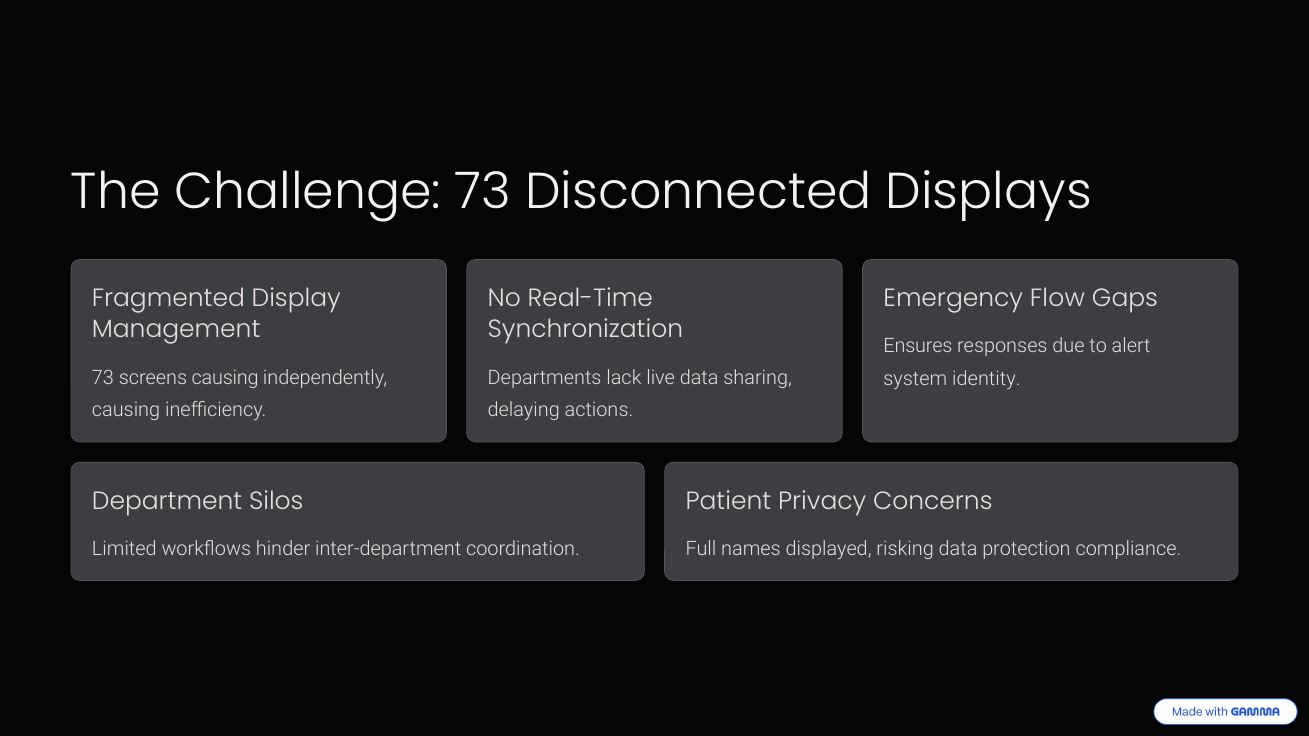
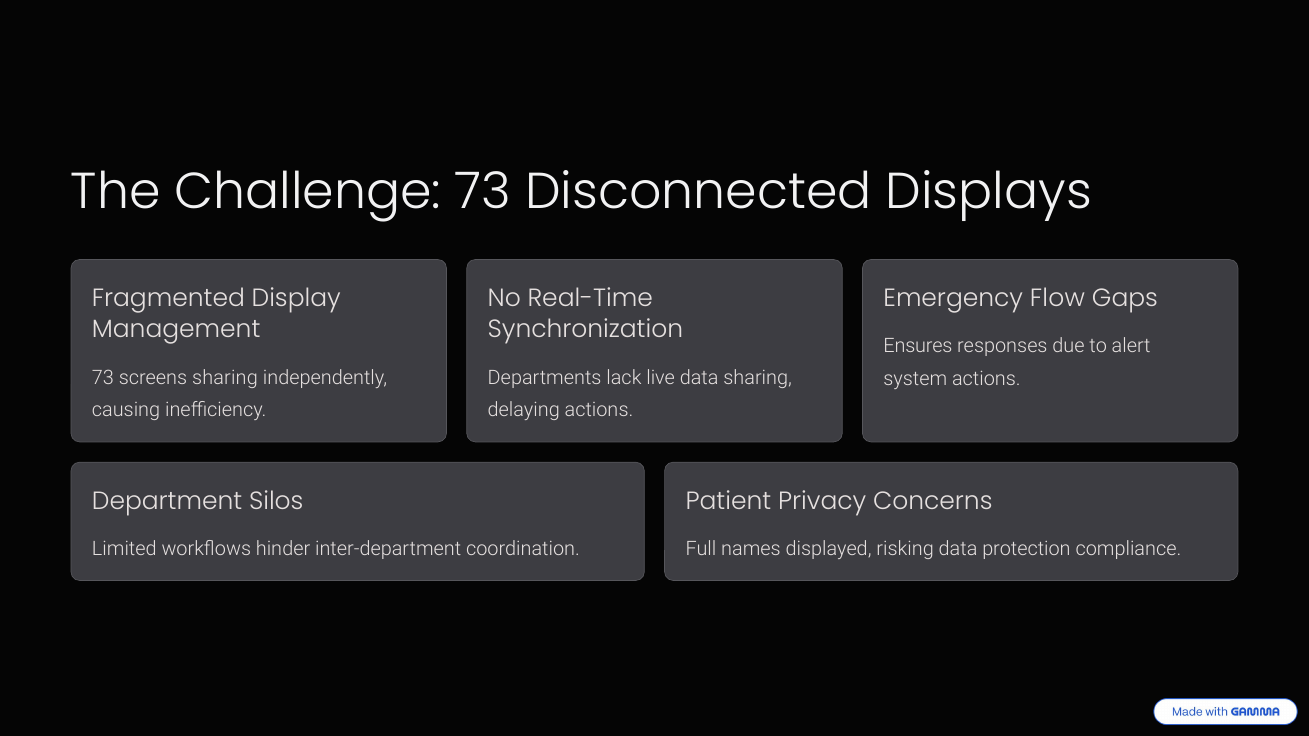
screens causing: causing -> sharing (225, 378)
system identity: identity -> actions (986, 379)
